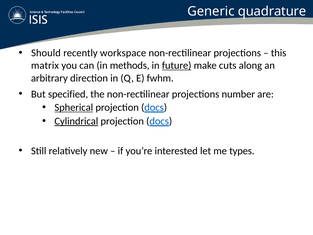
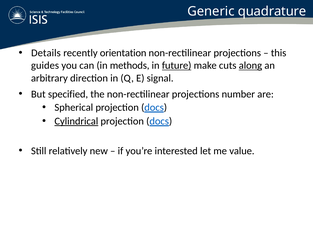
Should: Should -> Details (46, 53)
workspace: workspace -> orientation (123, 53)
matrix: matrix -> guides (45, 65)
along underline: none -> present (250, 65)
fwhm: fwhm -> signal (160, 78)
Spherical underline: present -> none (74, 107)
types: types -> value (242, 151)
